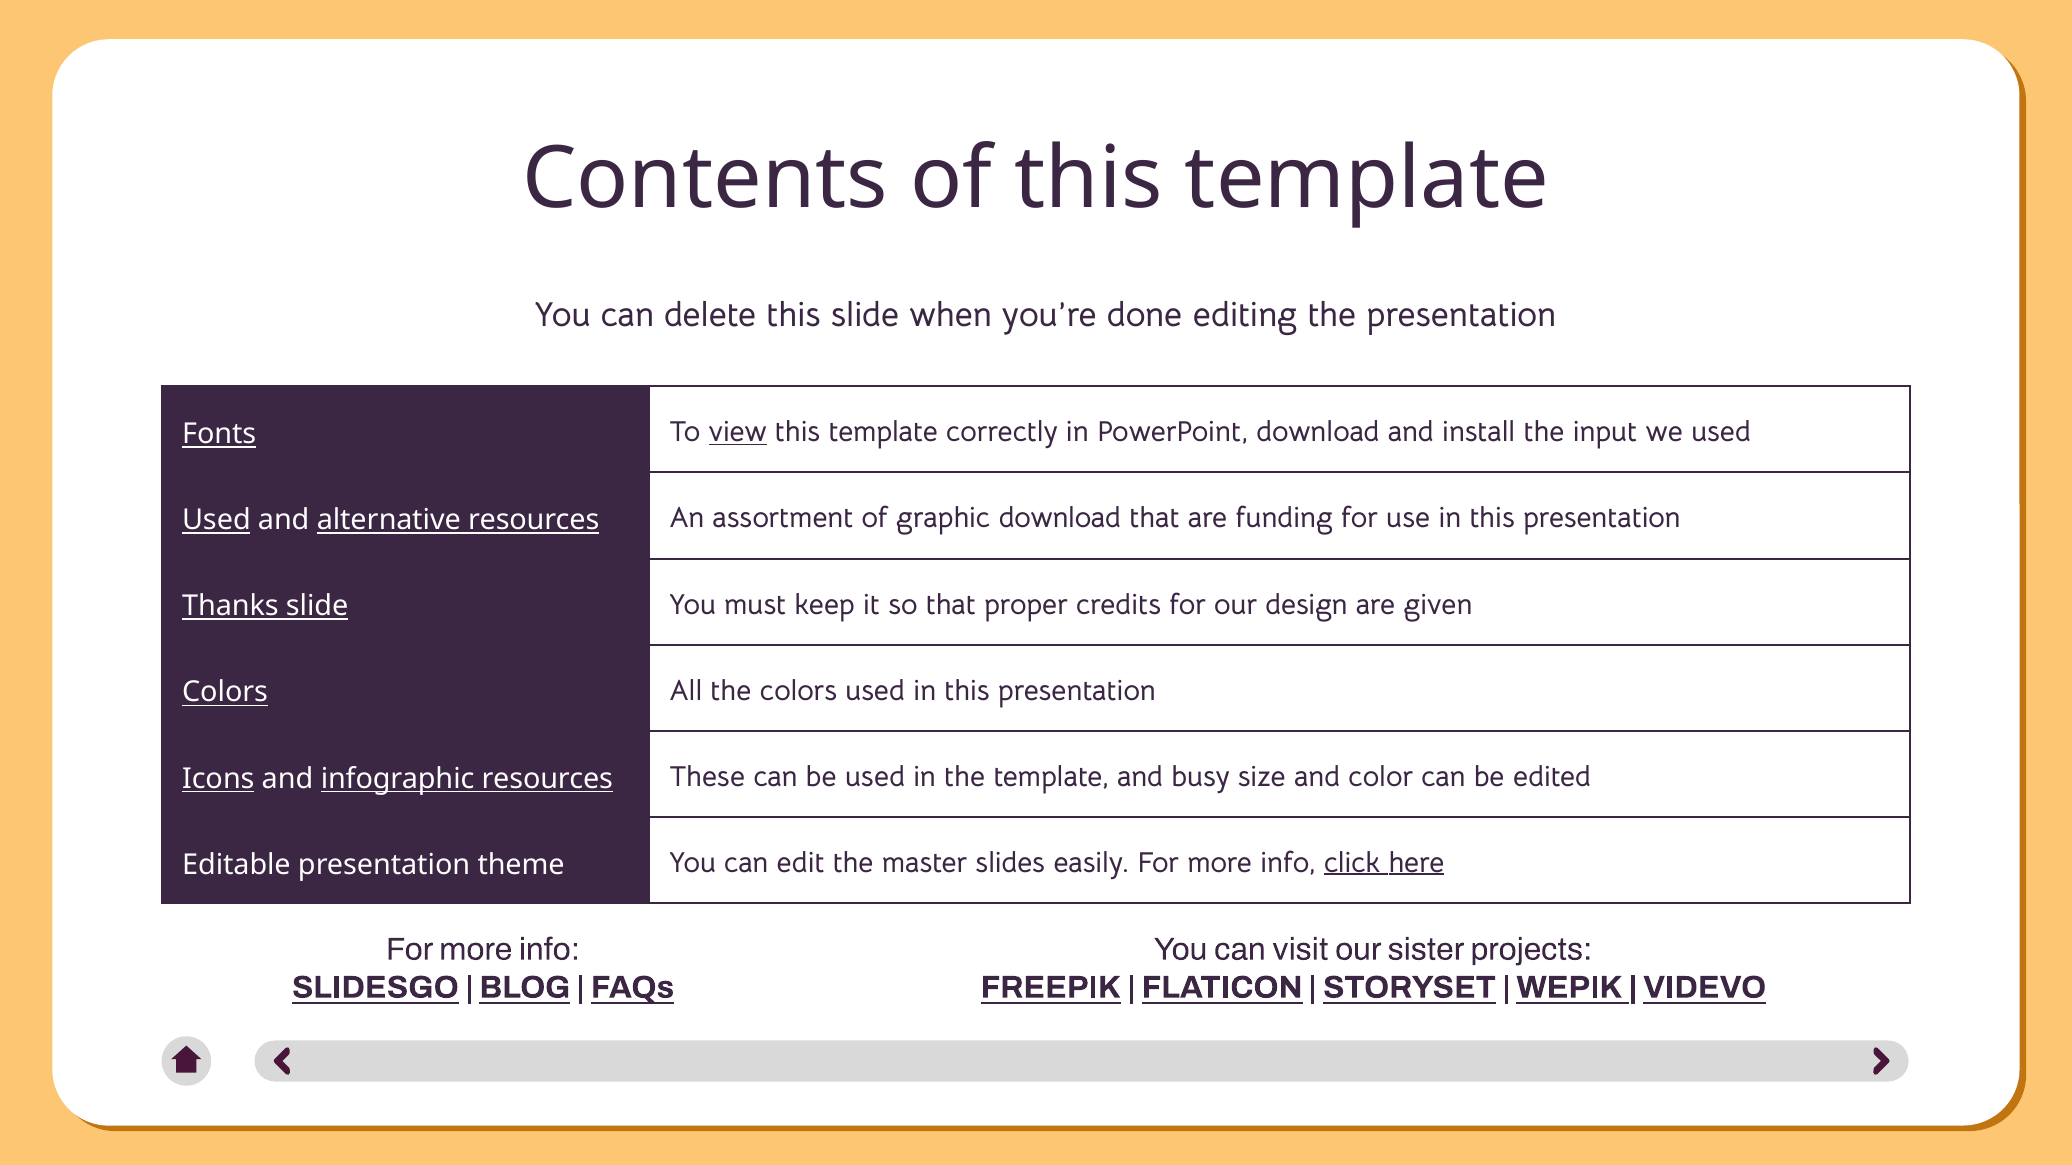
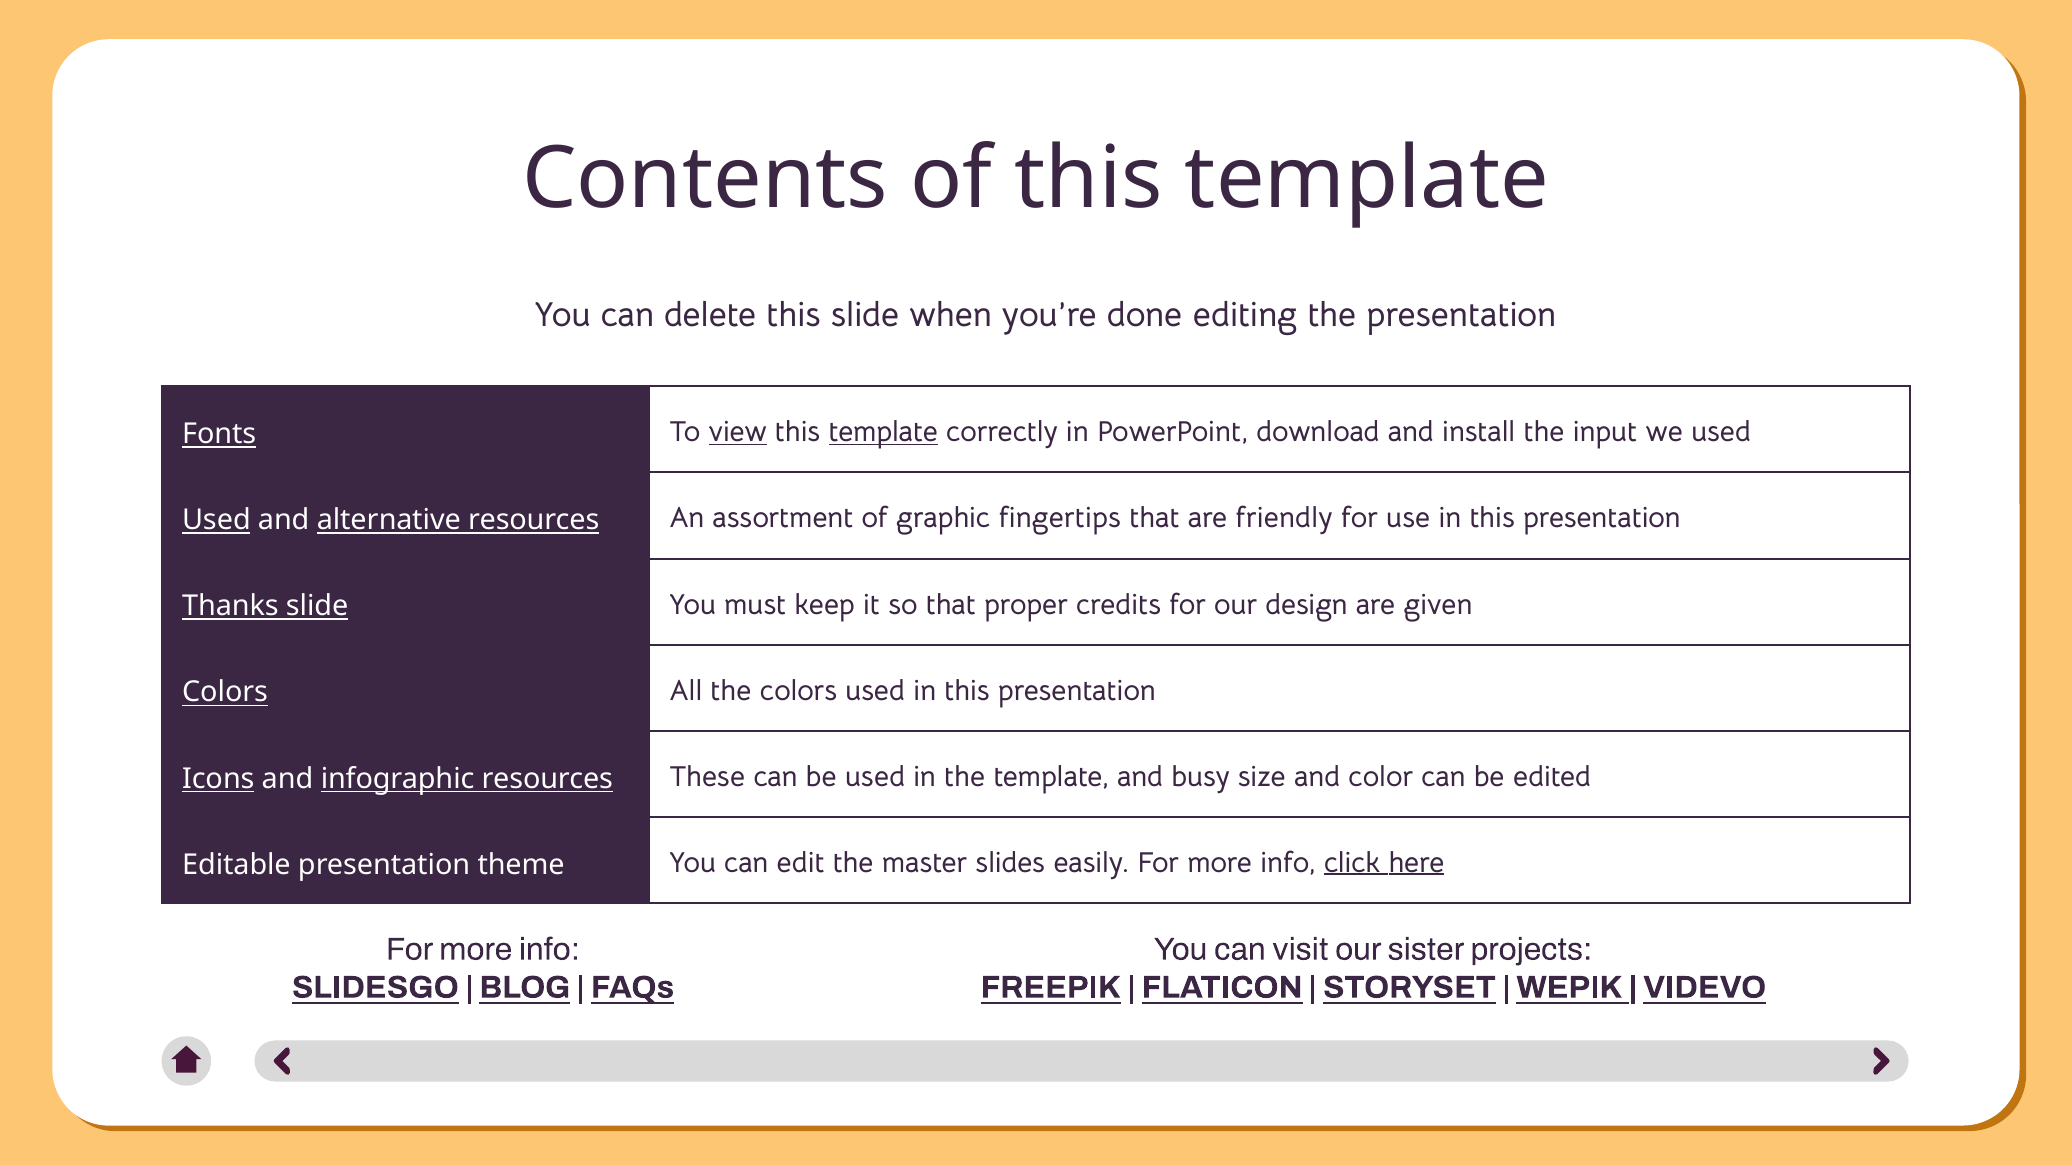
template underline: none -> present (883, 432)
graphic download: download -> fingertips (1060, 519)
funding: funding -> friendly (1284, 519)
